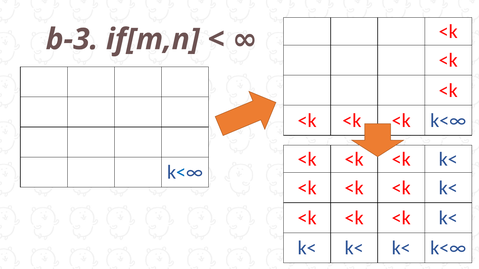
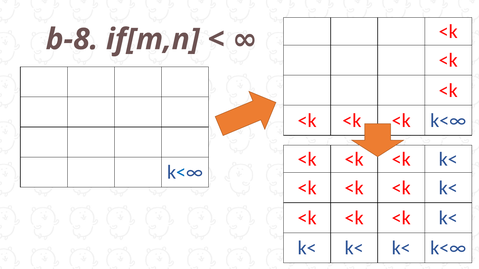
b-3: b-3 -> b-8 (72, 39)
